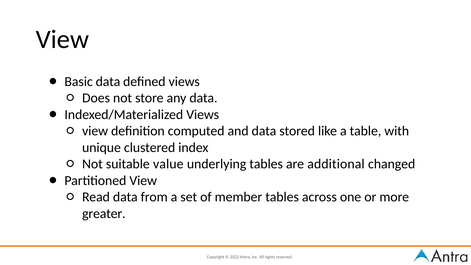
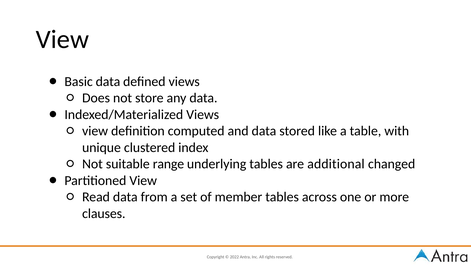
value: value -> range (168, 164)
greater: greater -> clauses (104, 213)
